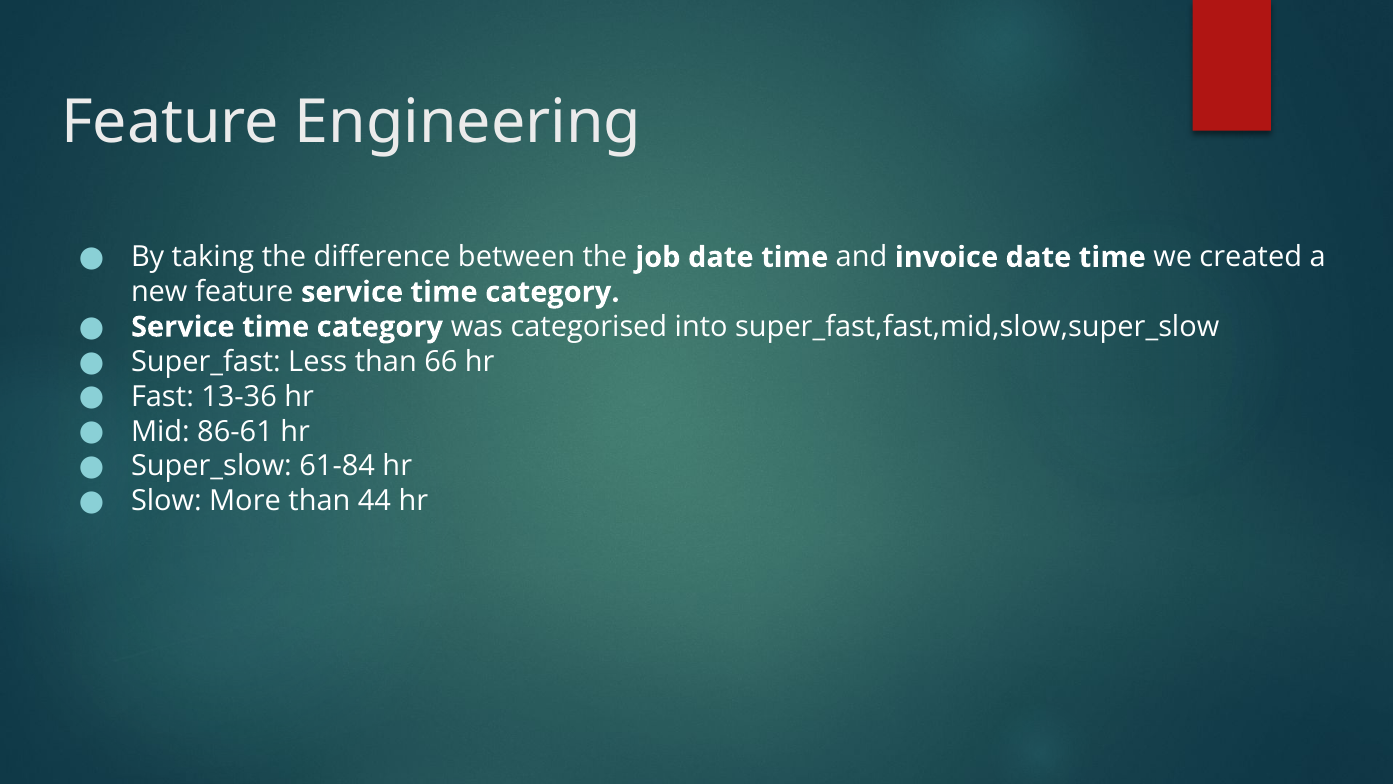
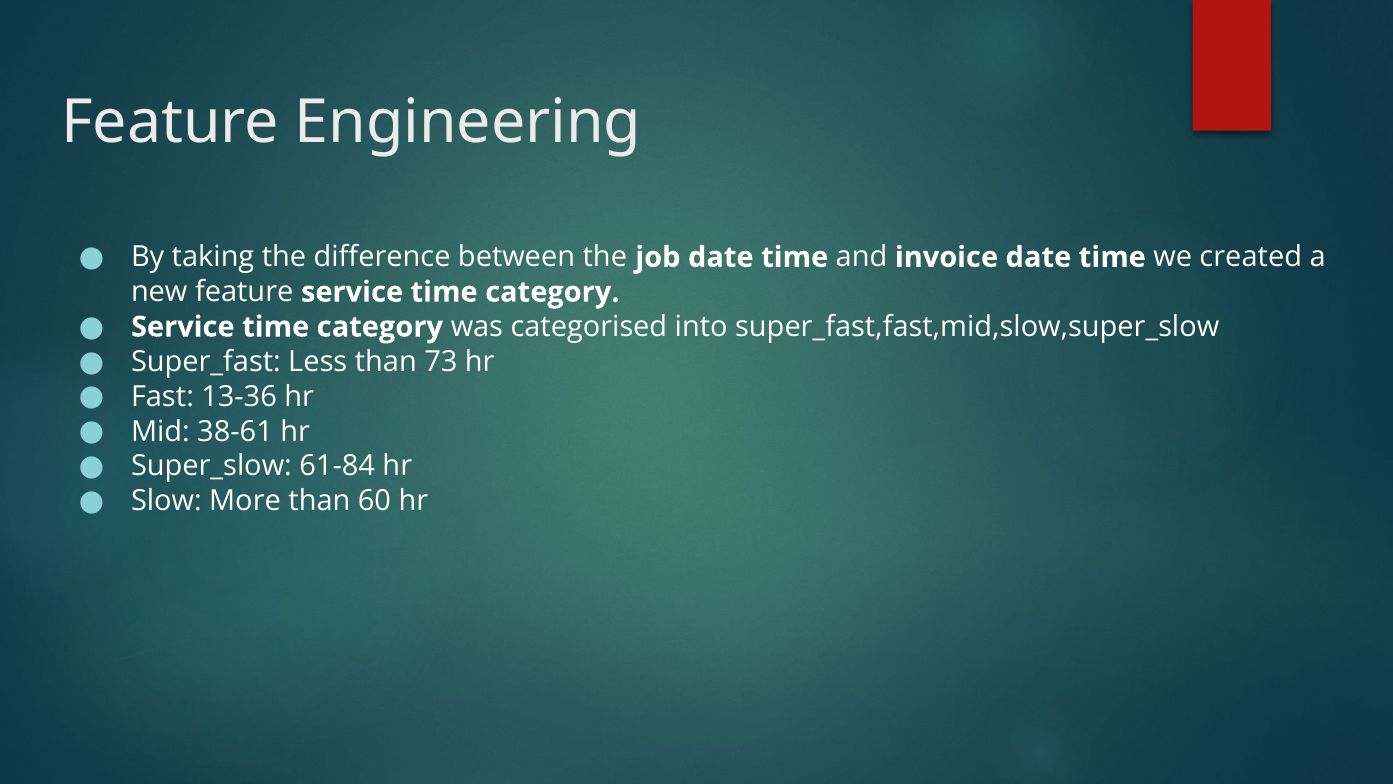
66: 66 -> 73 (441, 362)
86-61: 86-61 -> 38-61 (235, 431)
44: 44 -> 60 (374, 501)
